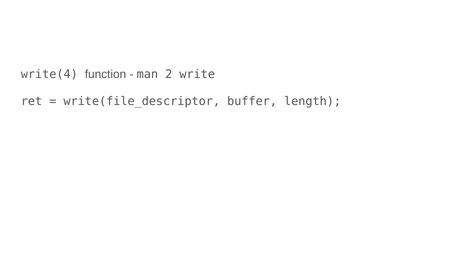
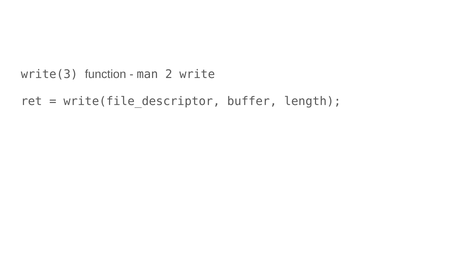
write(4: write(4 -> write(3 (49, 74)
